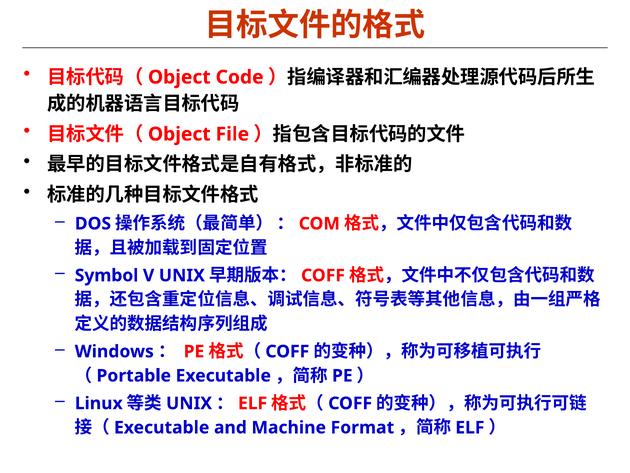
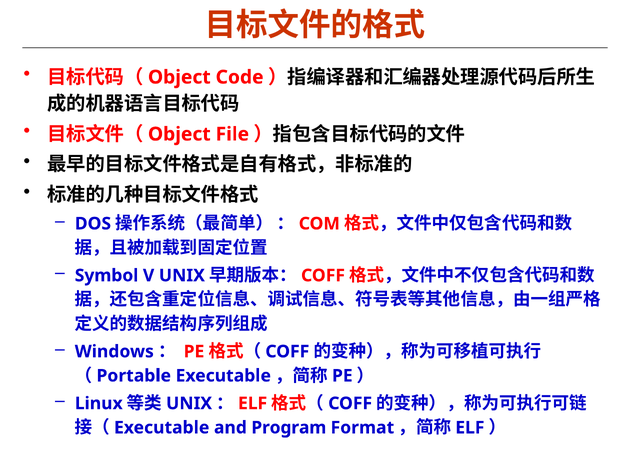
Machine: Machine -> Program (289, 427)
